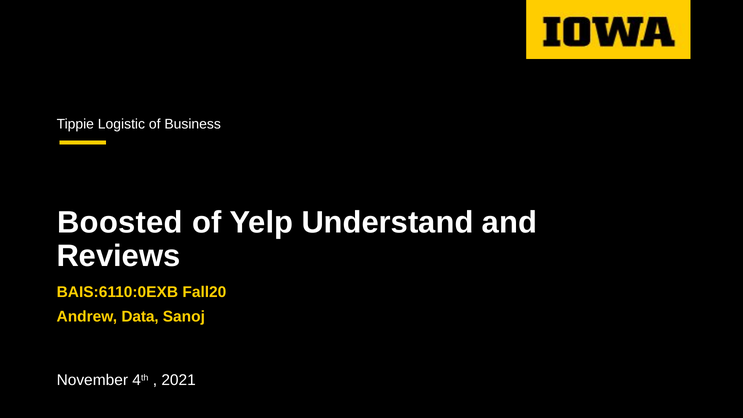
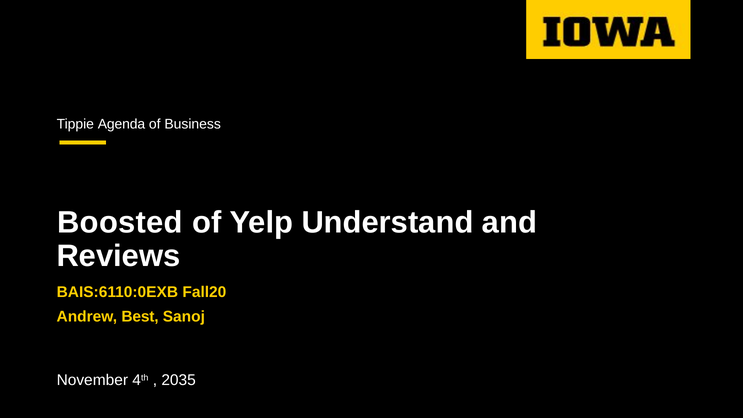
Logistic: Logistic -> Agenda (122, 124)
Data: Data -> Best (140, 317)
2021: 2021 -> 2035 (179, 380)
